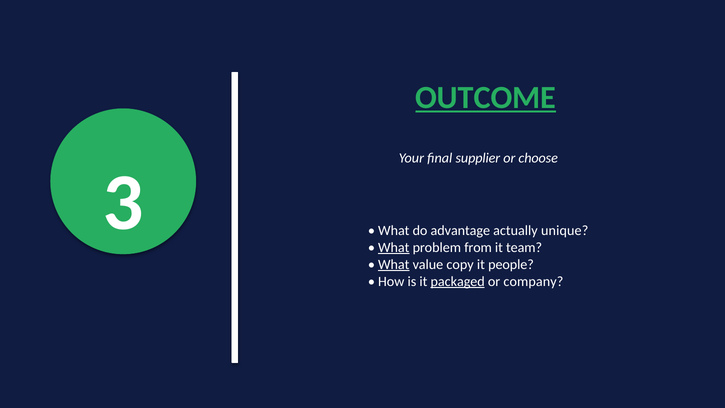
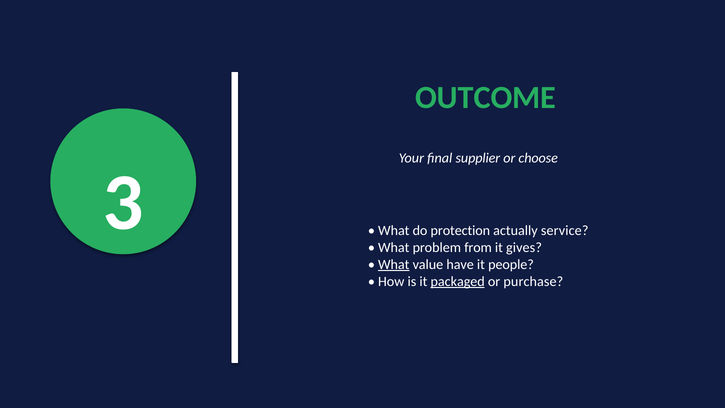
OUTCOME underline: present -> none (486, 98)
advantage: advantage -> protection (460, 230)
unique: unique -> service (565, 230)
What underline: present -> none (394, 247)
team: team -> gives (524, 247)
copy: copy -> have (460, 264)
company: company -> purchase (533, 281)
